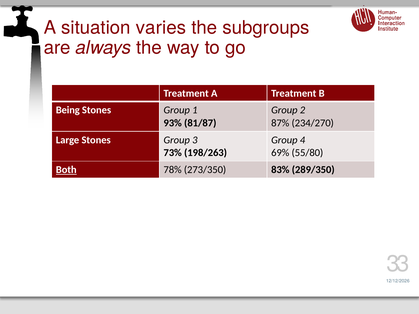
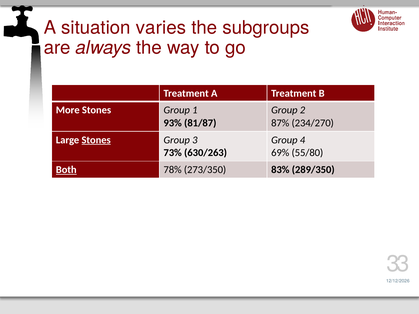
Being: Being -> More (68, 110)
Stones underline: none -> present (96, 140)
198/263: 198/263 -> 630/263 (206, 153)
